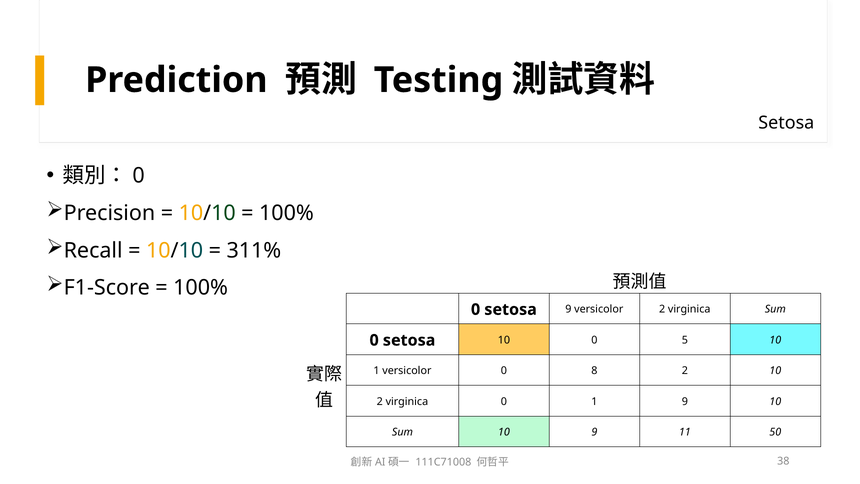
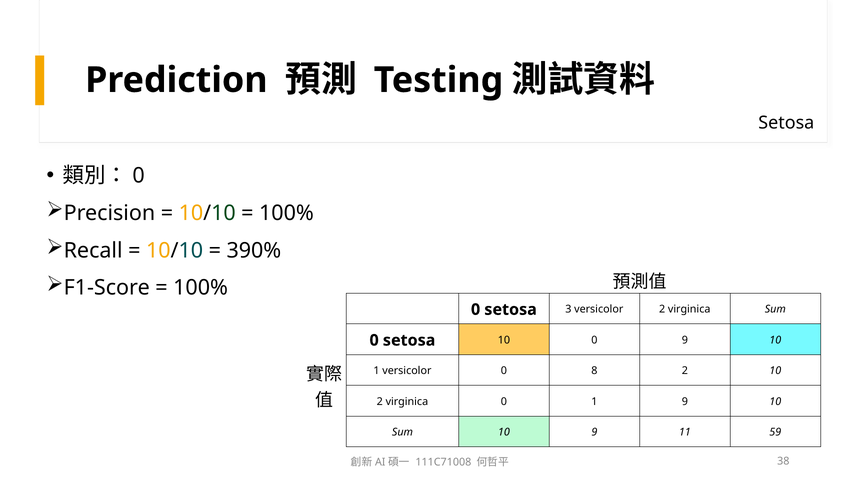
311%: 311% -> 390% (254, 250)
setosa 9: 9 -> 3 (568, 309)
0 5: 5 -> 9 (685, 340)
50: 50 -> 59 (775, 432)
